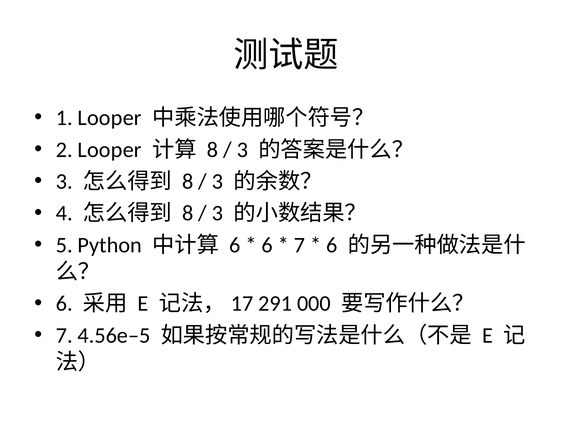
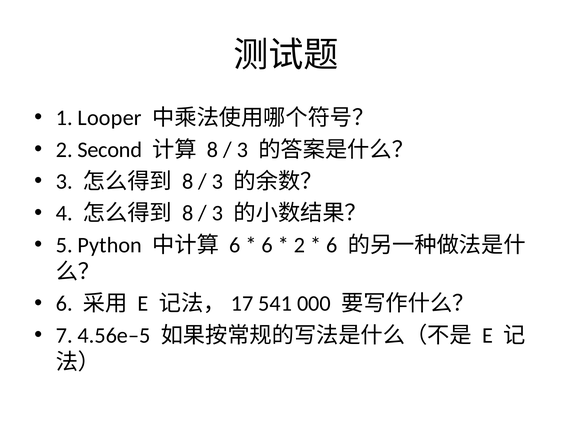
2 Looper: Looper -> Second (110, 150)
7: 7 -> 2 (299, 245)
291: 291 -> 541 (275, 304)
